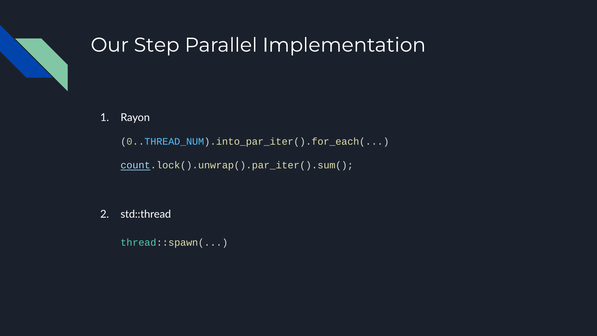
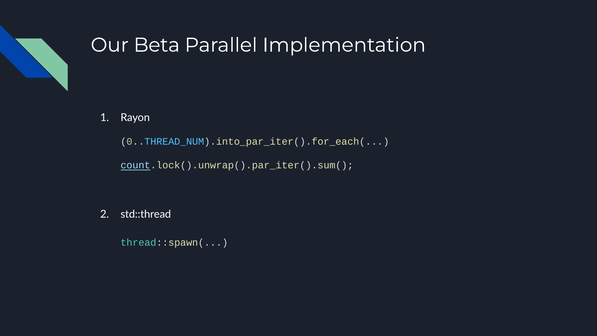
Step: Step -> Beta (157, 45)
